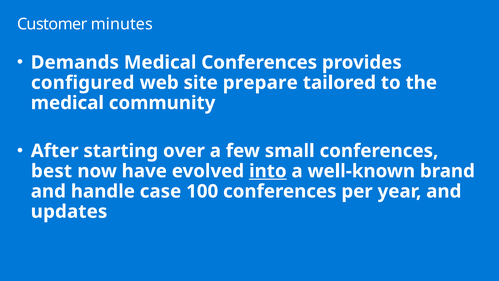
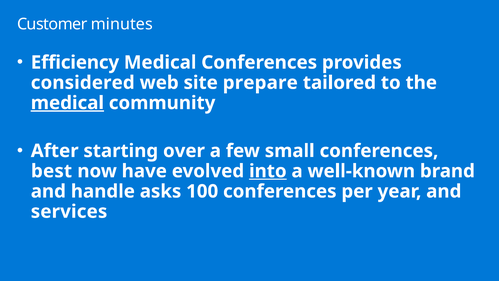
Demands: Demands -> Efficiency (75, 62)
configured: configured -> considered (83, 83)
medical underline: none -> present (67, 103)
case: case -> asks (161, 191)
updates: updates -> services (69, 211)
